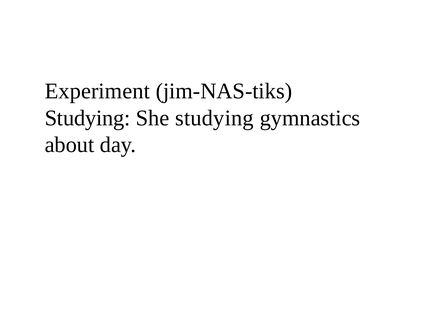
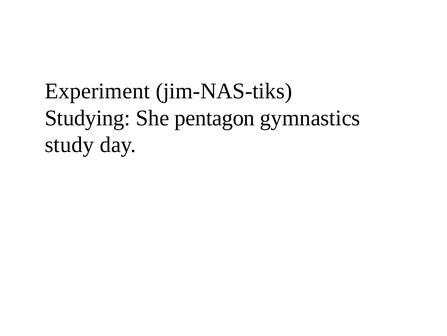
She studying: studying -> pentagon (215, 118)
about: about -> study (69, 145)
